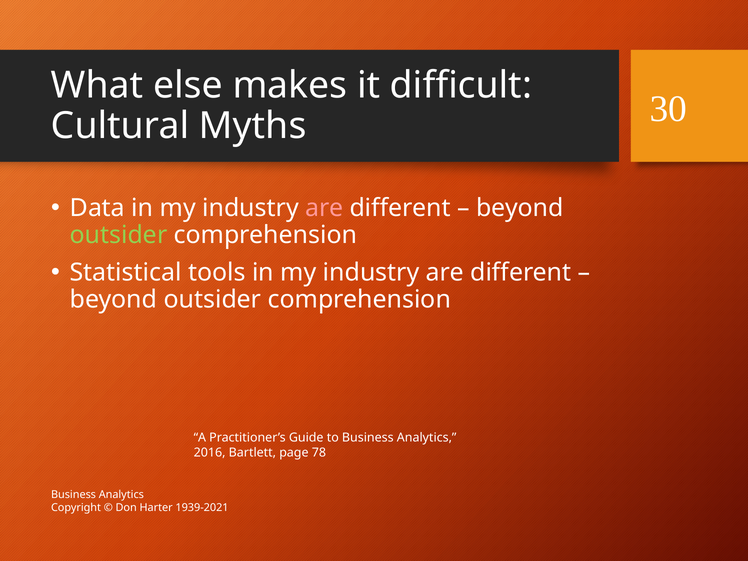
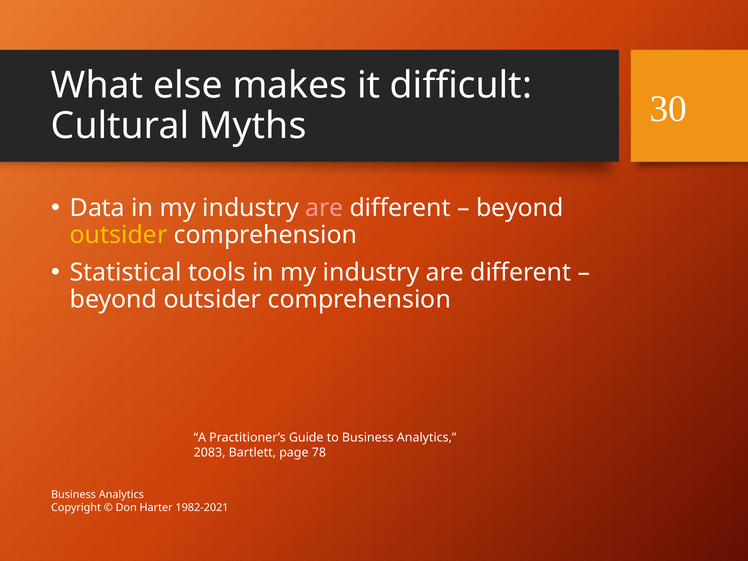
outsider colour: light green -> yellow (119, 235)
2016: 2016 -> 2083 (210, 453)
1939-2021: 1939-2021 -> 1982-2021 (202, 508)
